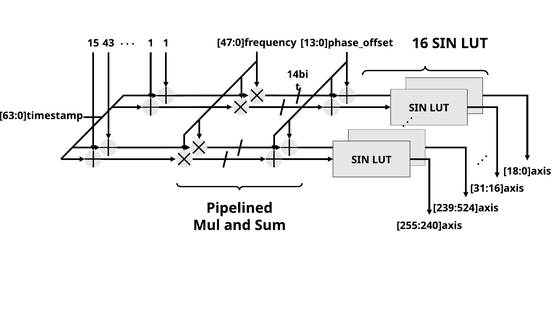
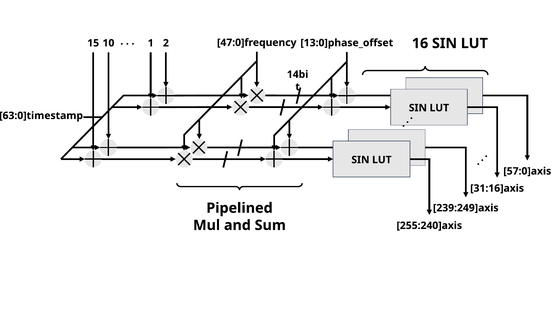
43: 43 -> 10 (108, 43)
1 1: 1 -> 2 (166, 43)
18:0]axis: 18:0]axis -> 57:0]axis (527, 171)
239:524]axis: 239:524]axis -> 239:249]axis (466, 208)
